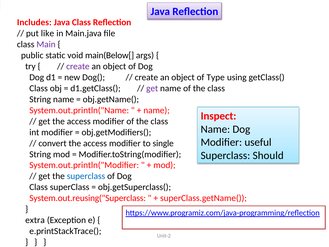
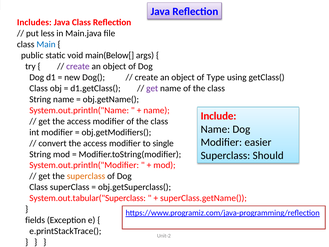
like: like -> less (48, 33)
Main colour: purple -> blue (46, 44)
Inspect: Inspect -> Include (218, 116)
useful: useful -> easier (258, 142)
superclass colour: blue -> orange (86, 176)
System.out.reusing("Superclass: System.out.reusing("Superclass -> System.out.tabular("Superclass (88, 198)
extra: extra -> fields (35, 220)
